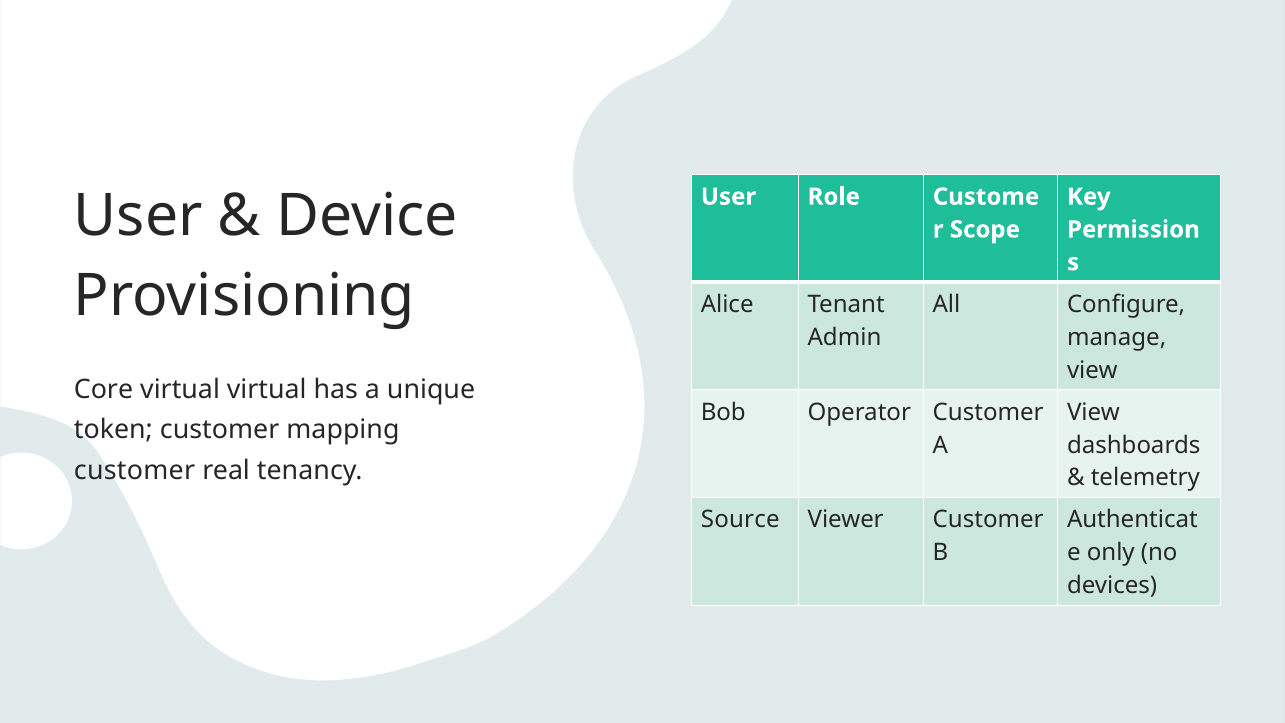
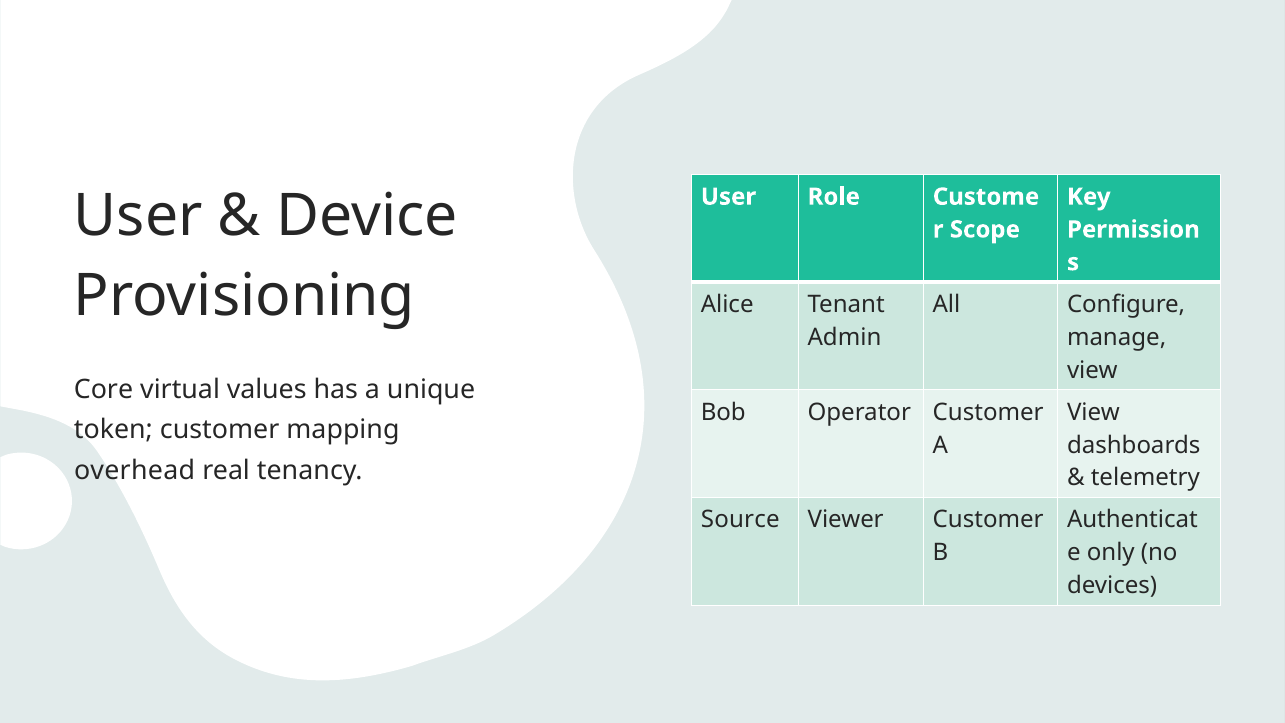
virtual virtual: virtual -> values (267, 390)
customer: customer -> overhead (135, 470)
